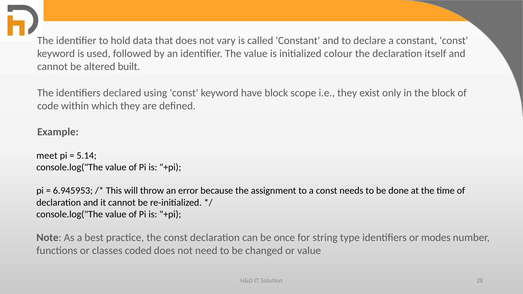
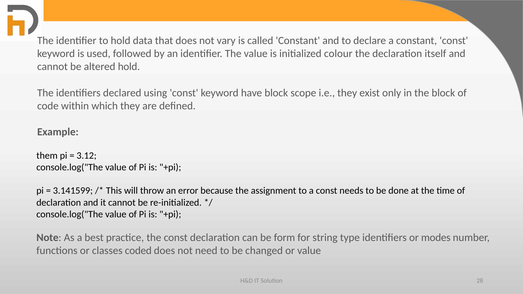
altered built: built -> hold (129, 67)
meet: meet -> them (47, 156)
5.14: 5.14 -> 3.12 (87, 156)
6.945953: 6.945953 -> 3.141599 (73, 191)
once: once -> form (284, 238)
